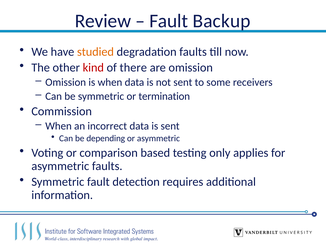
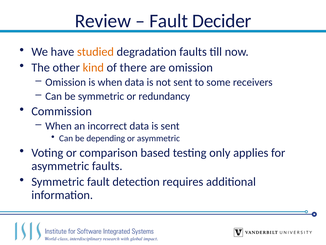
Backup: Backup -> Decider (222, 21)
kind colour: red -> orange (93, 68)
termination: termination -> redundancy (164, 96)
